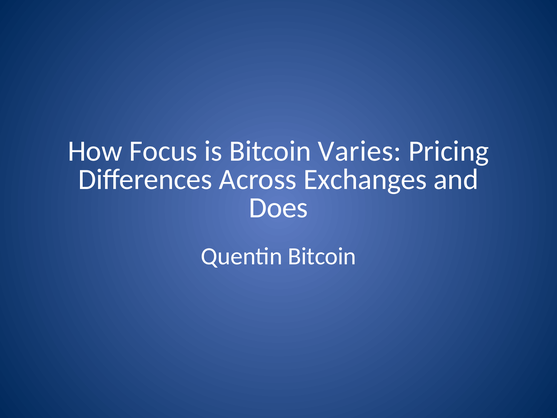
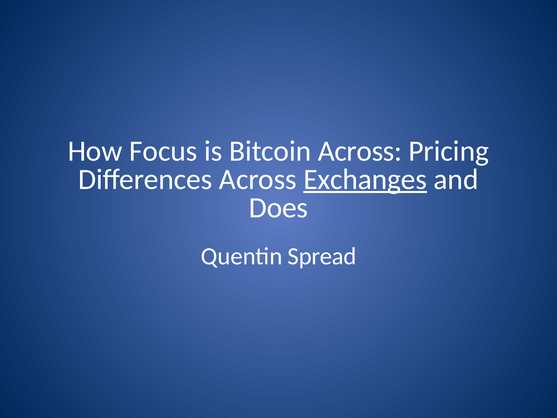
Bitcoin Varies: Varies -> Across (360, 151)
Exchanges underline: none -> present (365, 179)
Quentin Bitcoin: Bitcoin -> Spread (322, 256)
